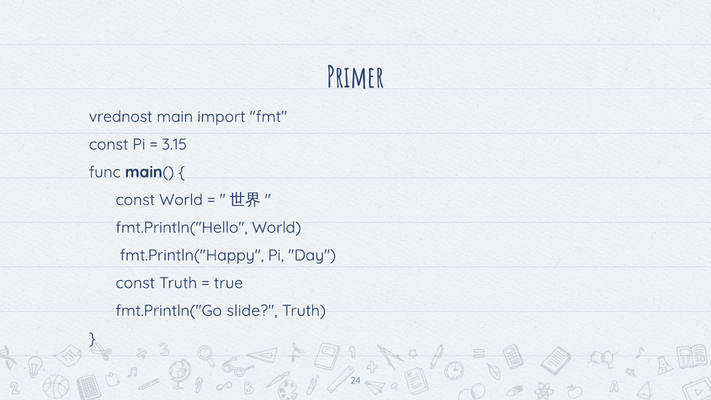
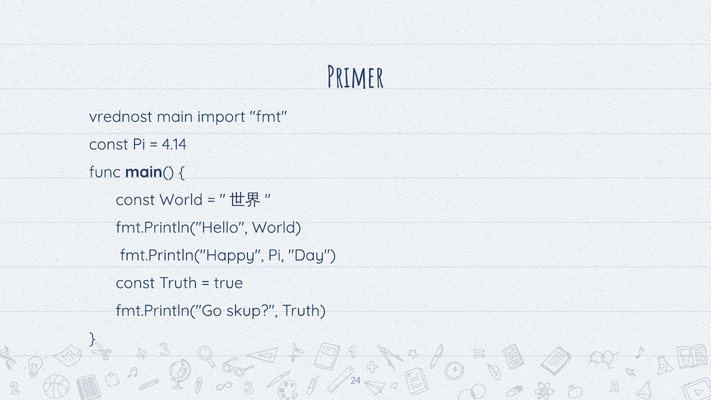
3.15: 3.15 -> 4.14 (174, 144)
slide: slide -> skup (252, 311)
